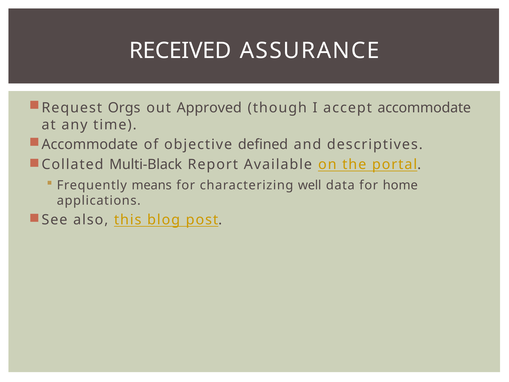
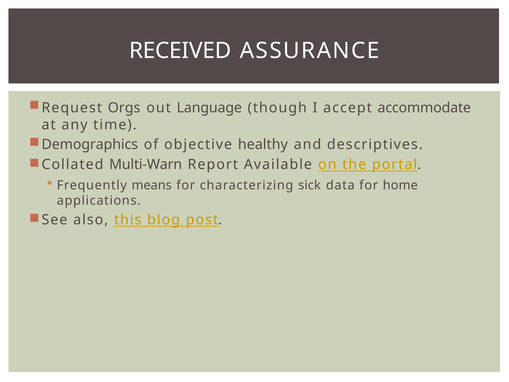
Approved: Approved -> Language (209, 108)
Accommodate: Accommodate -> Demographics (90, 145)
defined: defined -> healthy (263, 145)
Multi-Black: Multi-Black -> Multi-Warn (146, 164)
well: well -> sick (310, 185)
